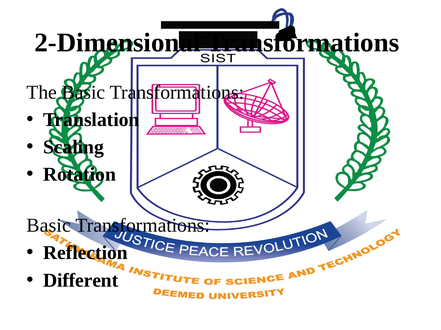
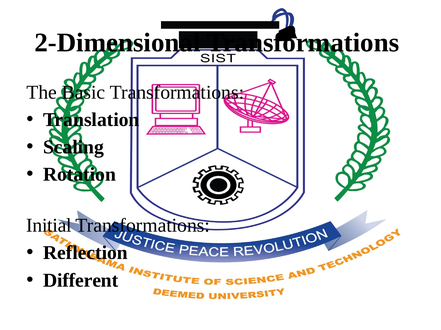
Basic: Basic -> Initial (49, 226)
